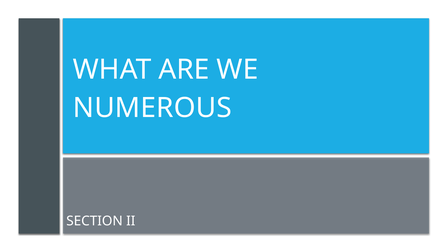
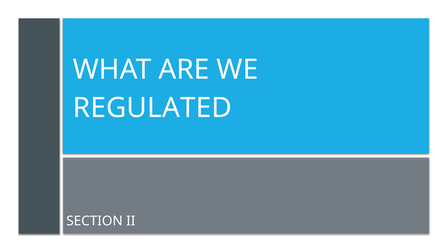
NUMEROUS: NUMEROUS -> REGULATED (152, 108)
